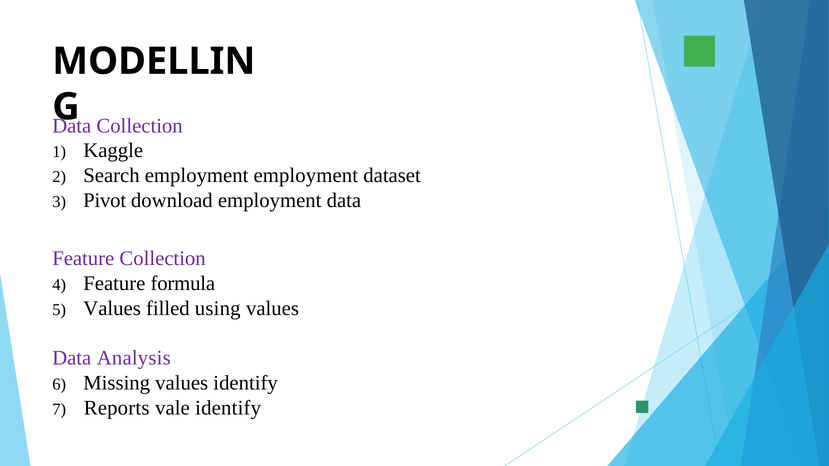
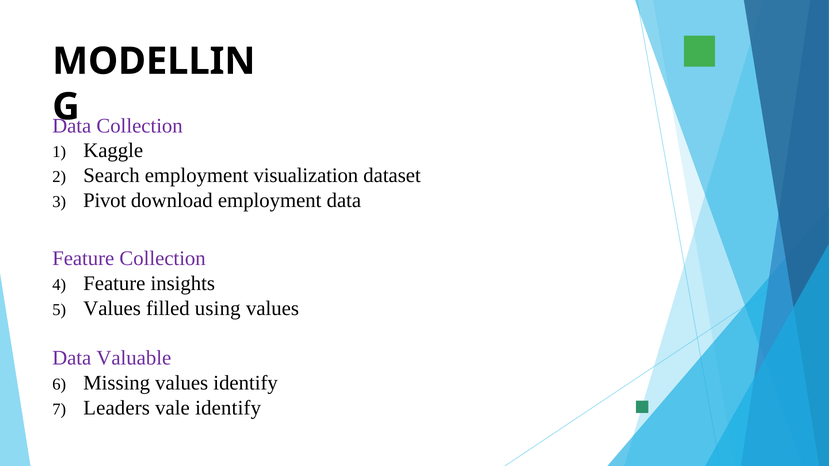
employment employment: employment -> visualization (306, 176)
formula: formula -> insights (183, 284)
Analysis: Analysis -> Valuable (134, 358)
Reports: Reports -> Leaders (117, 408)
